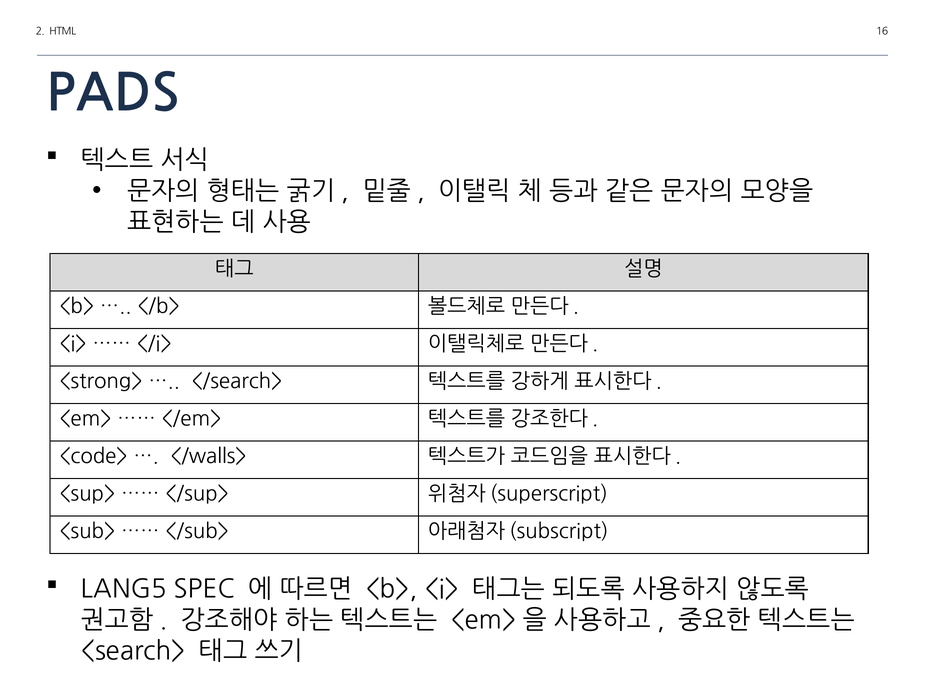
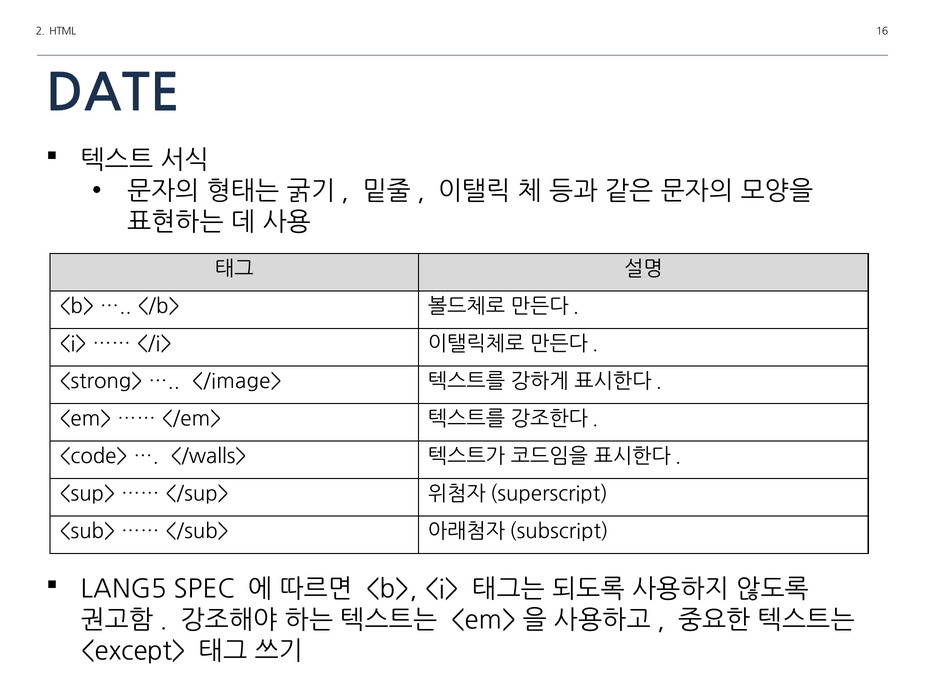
PADS: PADS -> DATE (113, 94)
</search>: </search> -> </image> (237, 382)
<search>: <search> -> <except> (133, 652)
